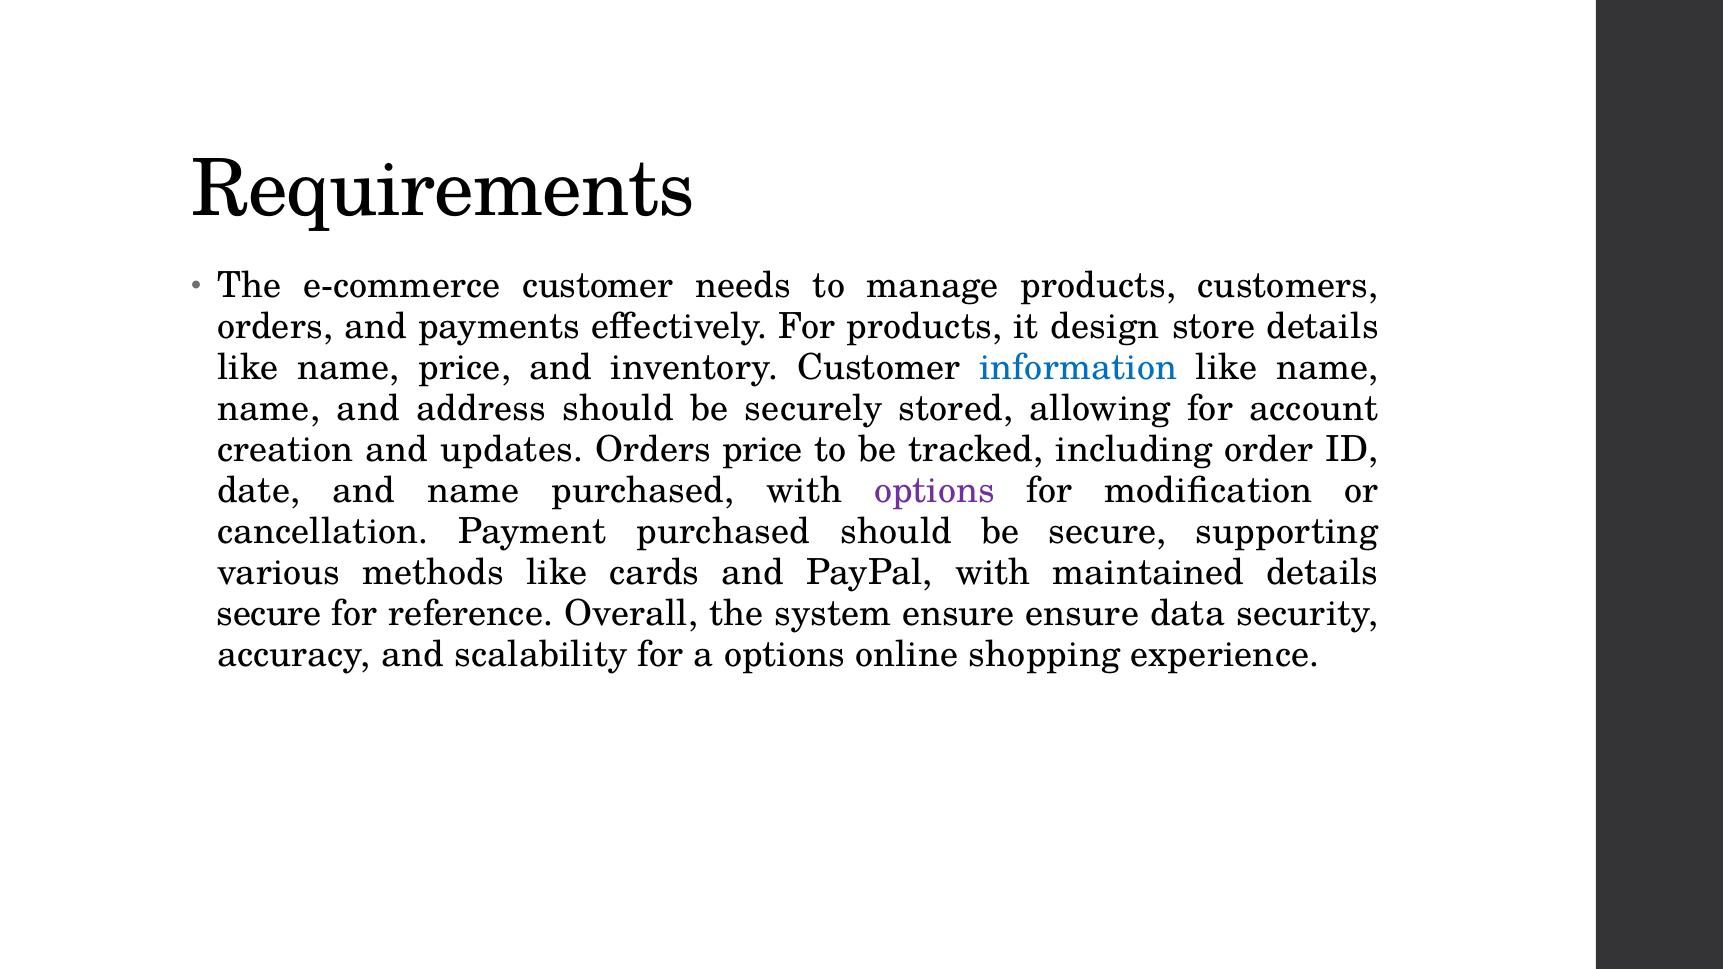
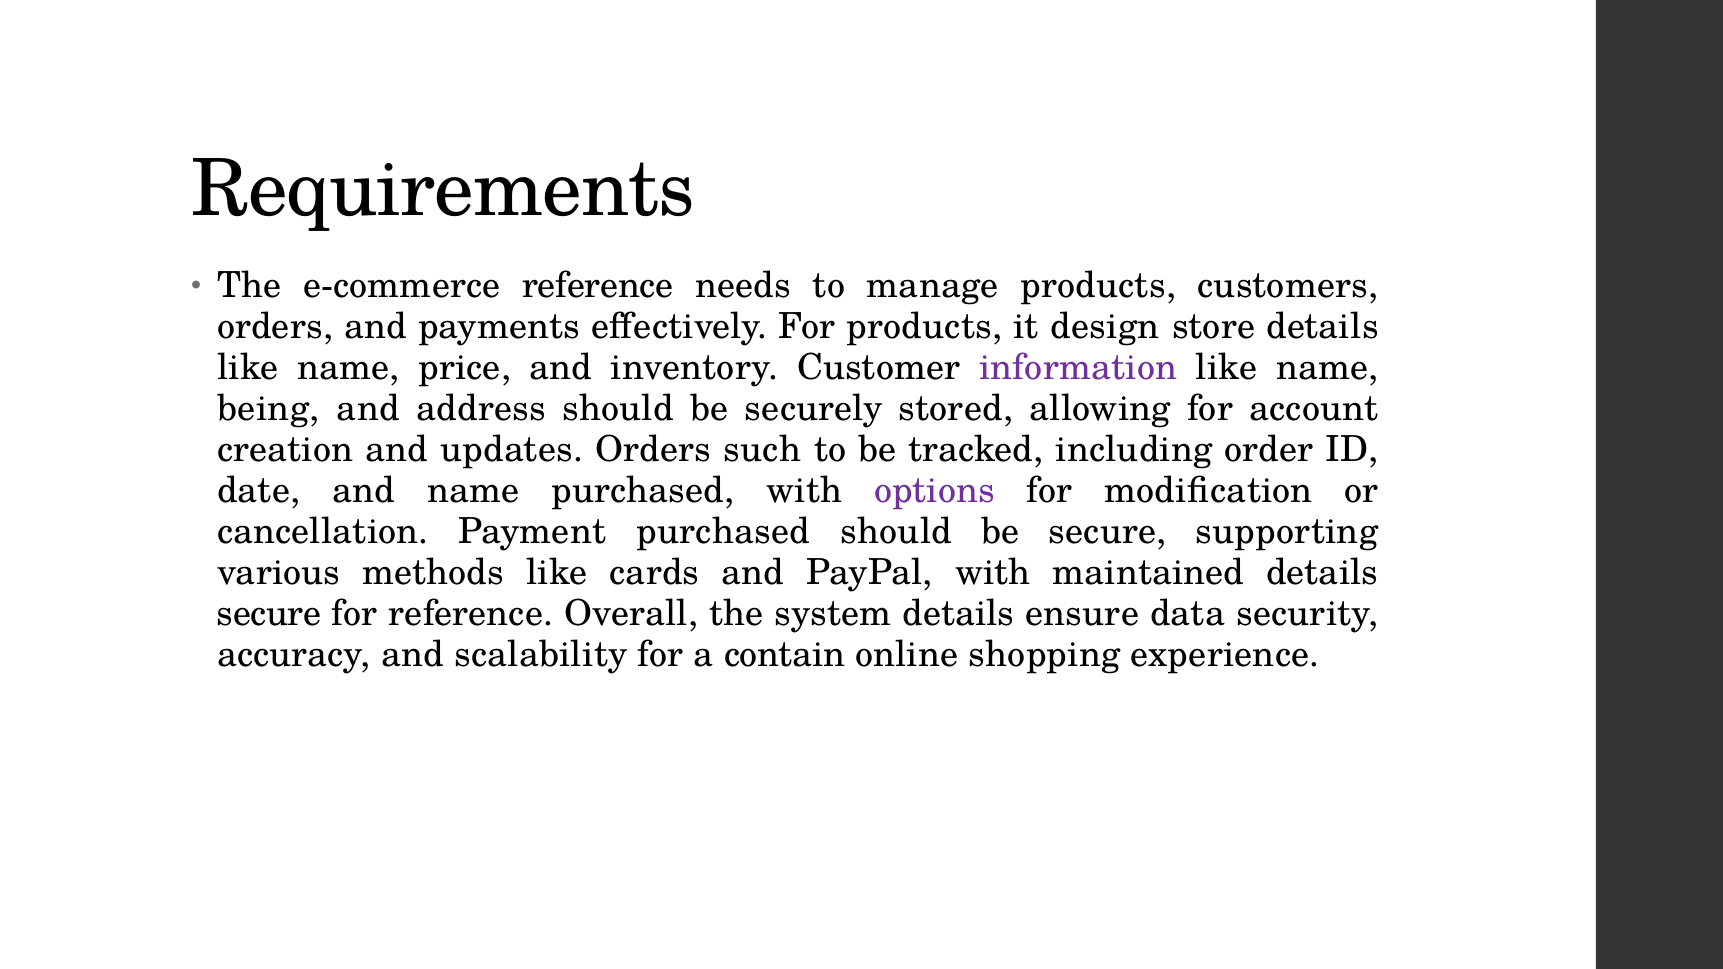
e-commerce customer: customer -> reference (598, 286)
information colour: blue -> purple (1078, 368)
name: name -> being (269, 409)
Orders price: price -> such (762, 450)
system ensure: ensure -> details (959, 614)
a options: options -> contain (785, 655)
